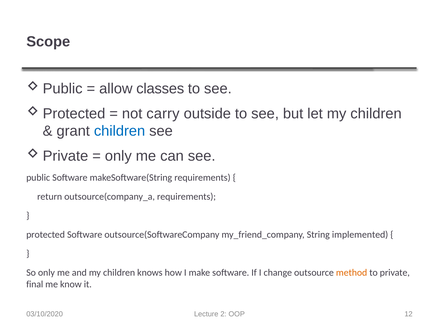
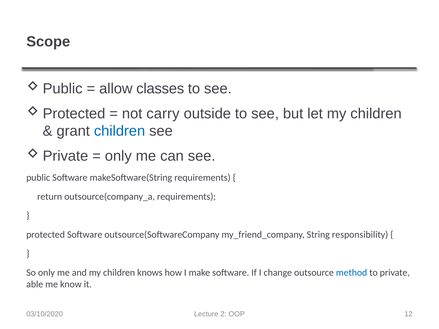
implemented: implemented -> responsibility (360, 235)
method colour: orange -> blue (352, 273)
final: final -> able (35, 285)
